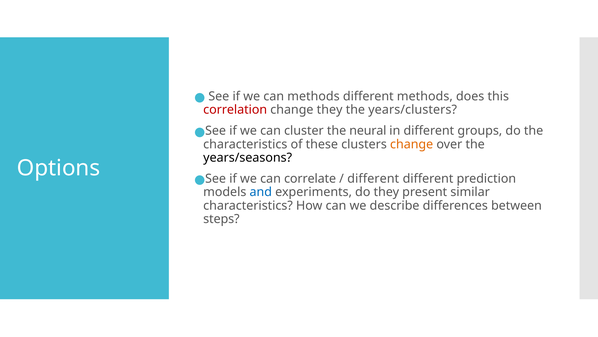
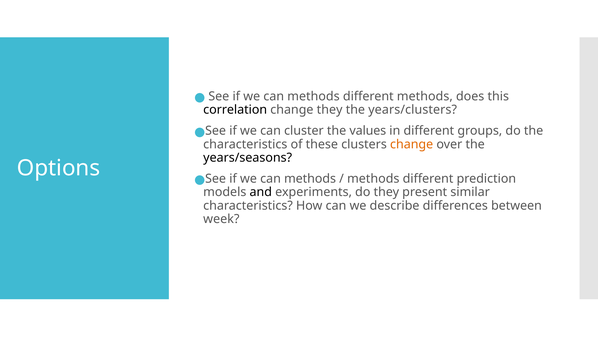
correlation colour: red -> black (235, 110)
neural: neural -> values (368, 131)
correlate: correlate -> methods (310, 178)
different: different -> methods (373, 178)
and colour: blue -> black (261, 192)
steps: steps -> week (221, 219)
